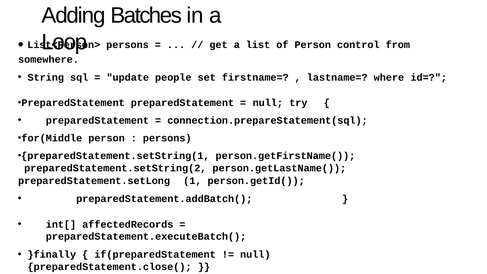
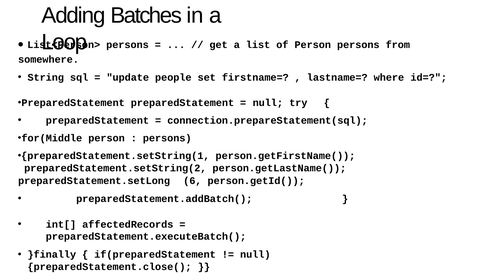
Person control: control -> persons (358, 45)
1: 1 -> 6 (192, 181)
